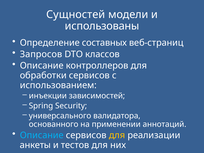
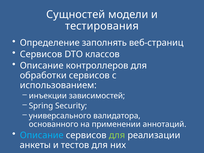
использованы: использованы -> тестирования (102, 26)
составных: составных -> заполнять (104, 43)
Запросов: Запросов -> Сервисов (41, 54)
для colour: yellow -> light green (117, 135)
